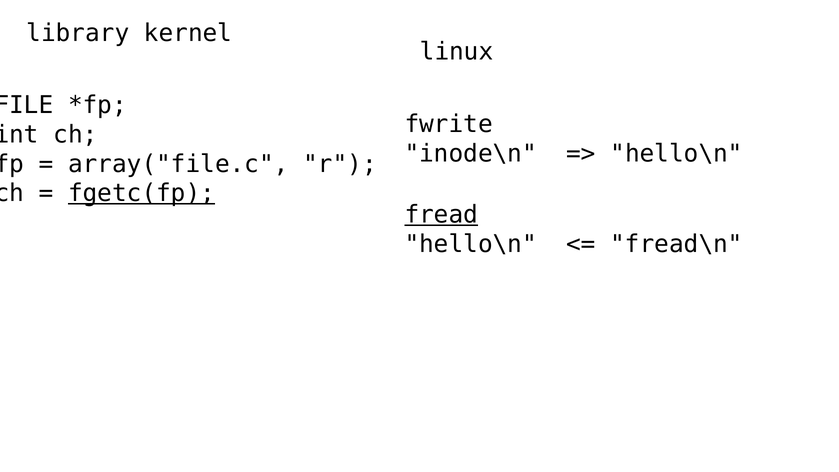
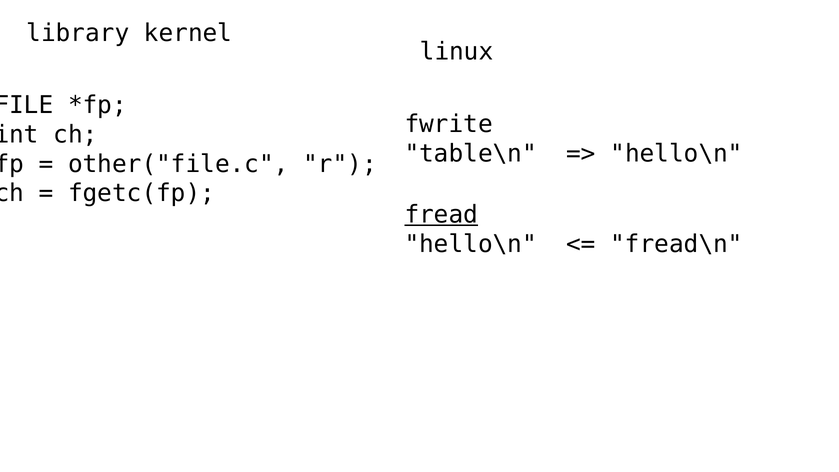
inode\n: inode\n -> table\n (471, 154)
array("file.c: array("file.c -> other("file.c (178, 164)
fgetc(fp underline: present -> none (142, 193)
